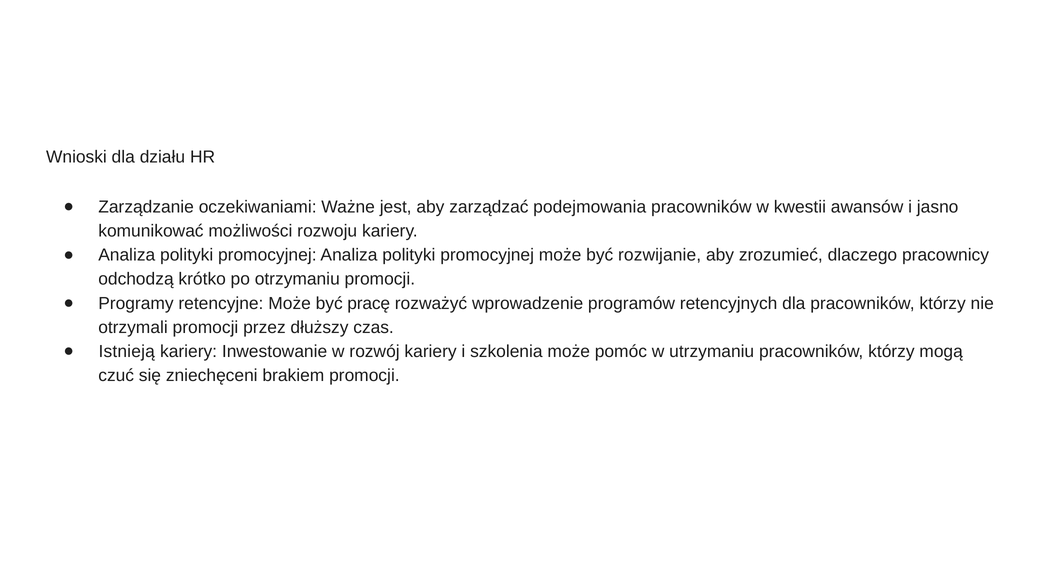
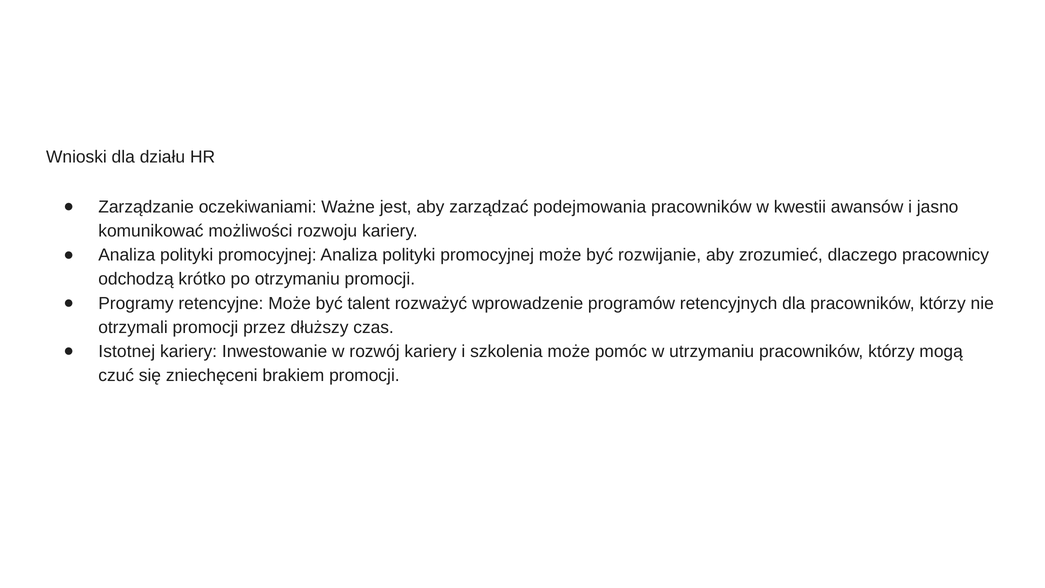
pracę: pracę -> talent (369, 303)
Istnieją: Istnieją -> Istotnej (127, 351)
